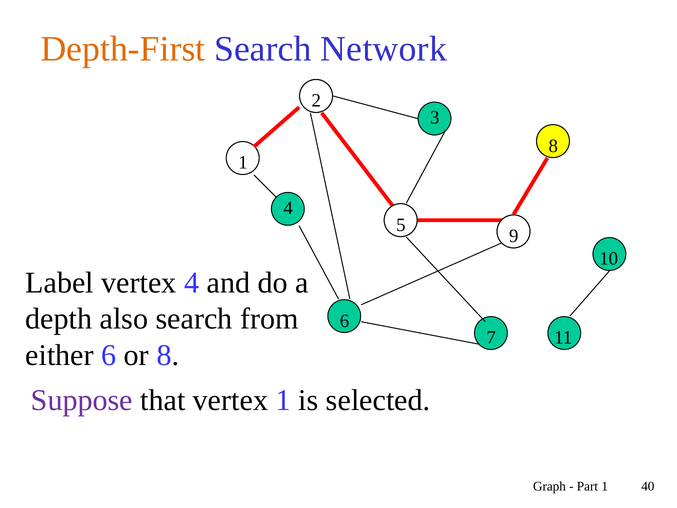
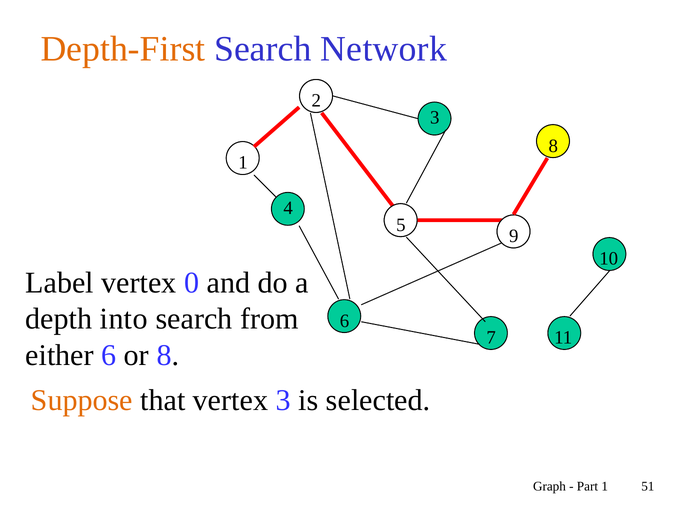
vertex 4: 4 -> 0 (192, 283)
also: also -> into (124, 319)
Suppose colour: purple -> orange (82, 400)
vertex 1: 1 -> 3 (283, 400)
40: 40 -> 51 (648, 486)
